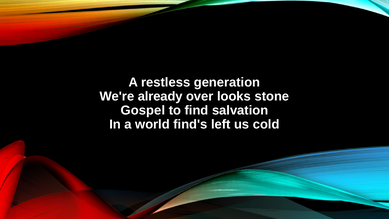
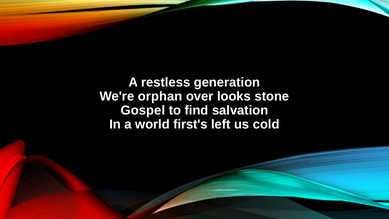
already: already -> orphan (160, 96)
find's: find's -> first's (190, 124)
